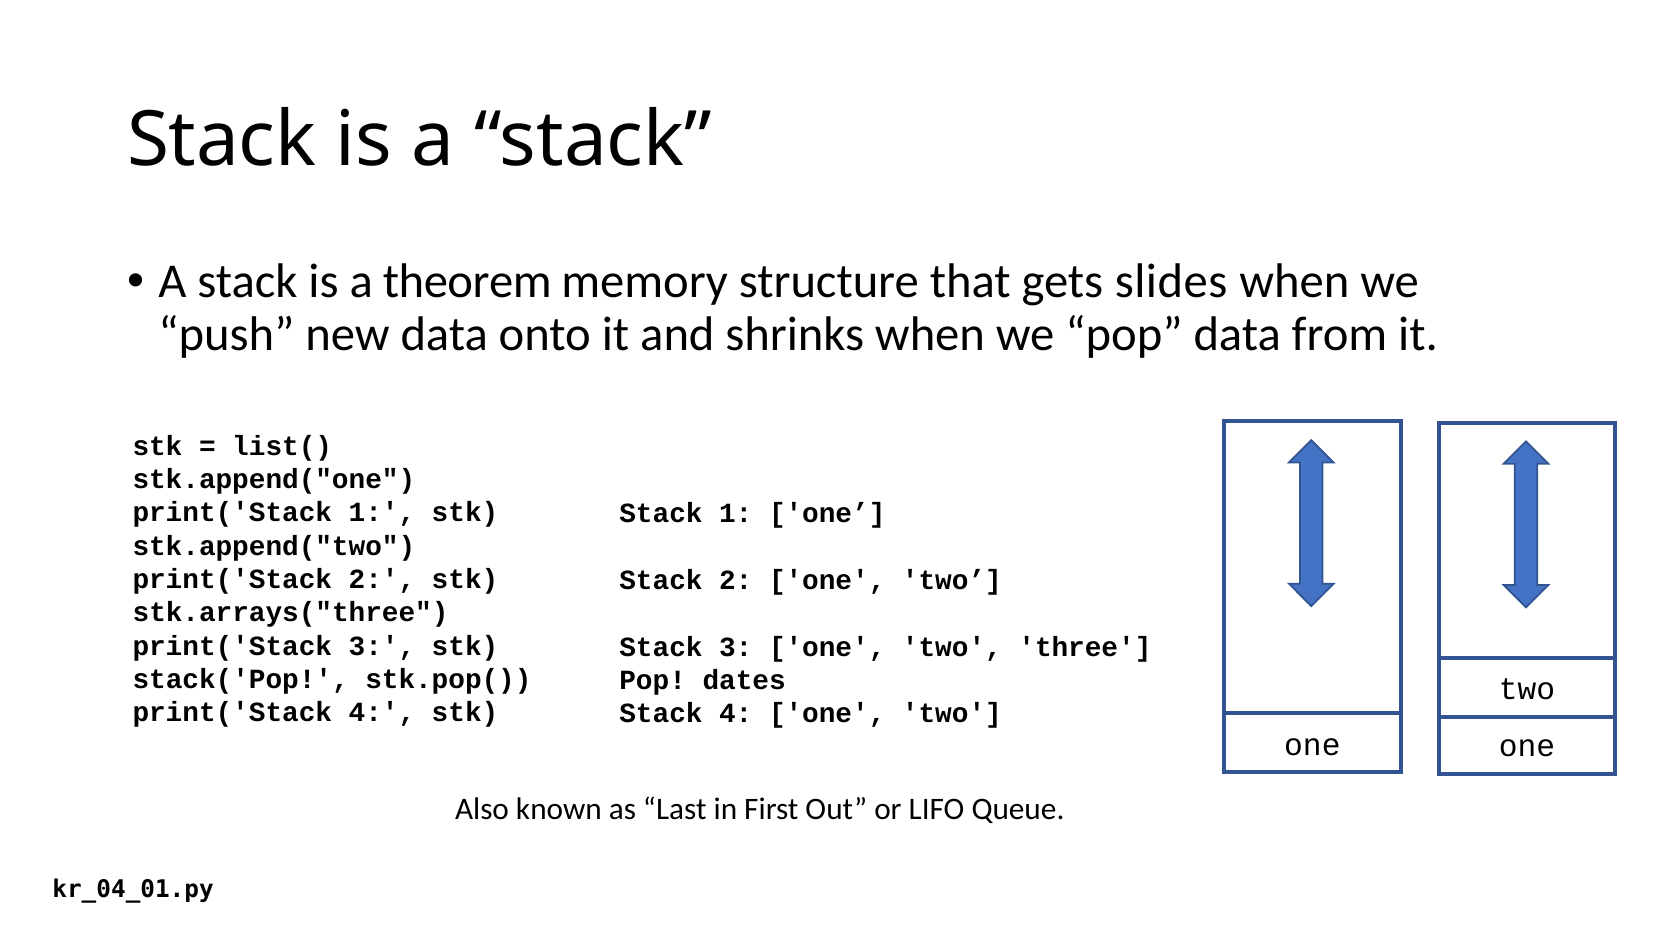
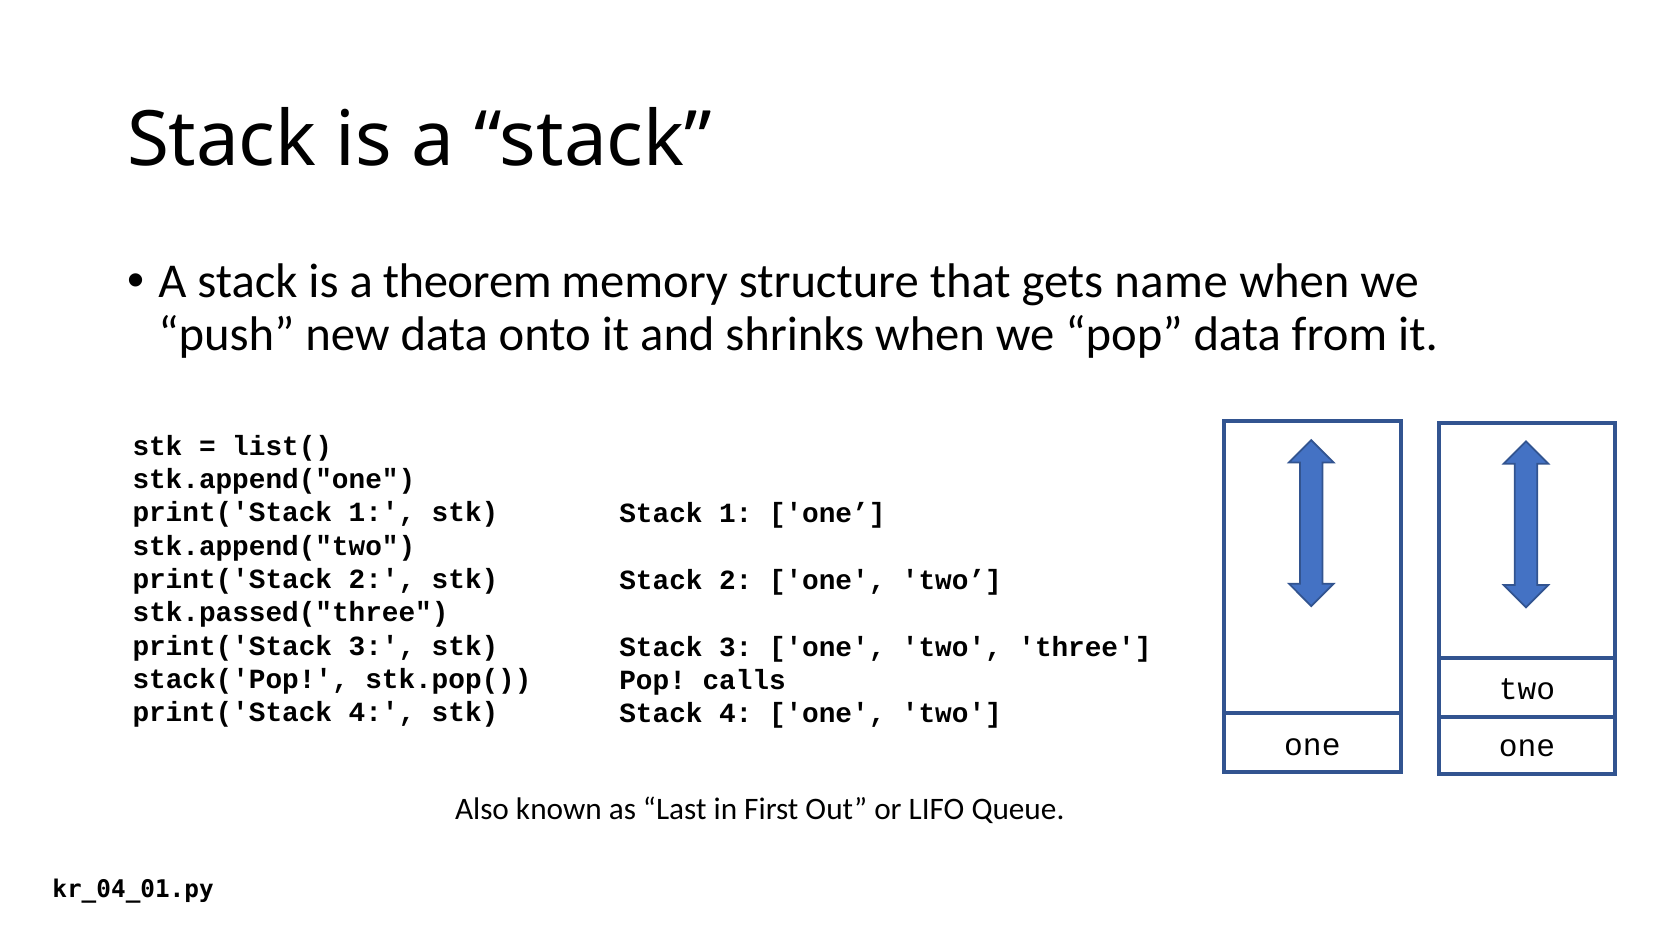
slides: slides -> name (1171, 282)
stk.arrays("three: stk.arrays("three -> stk.passed("three (291, 613)
dates: dates -> calls (744, 680)
